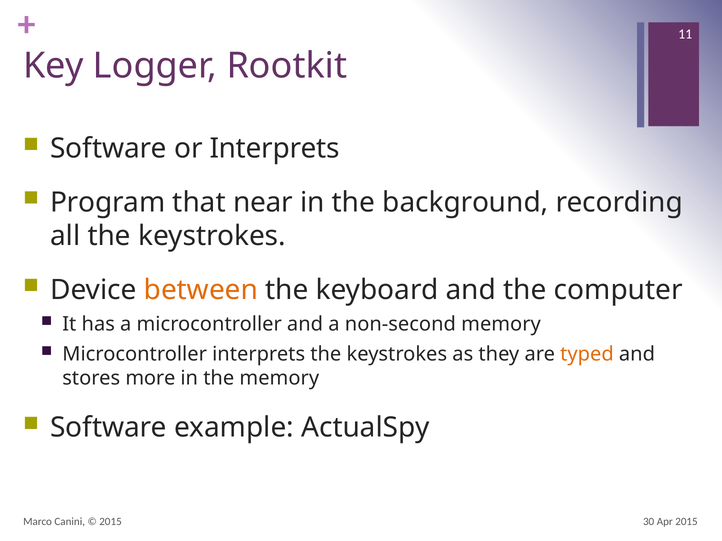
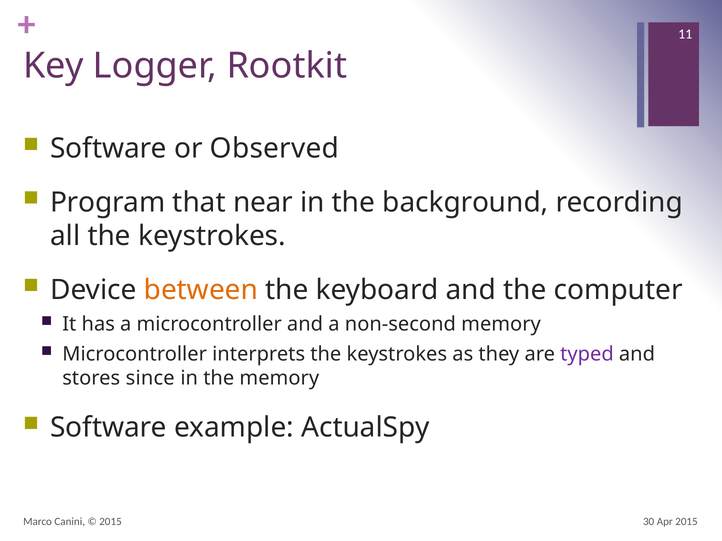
or Interprets: Interprets -> Observed (274, 149)
typed colour: orange -> purple (587, 355)
more: more -> since (150, 379)
